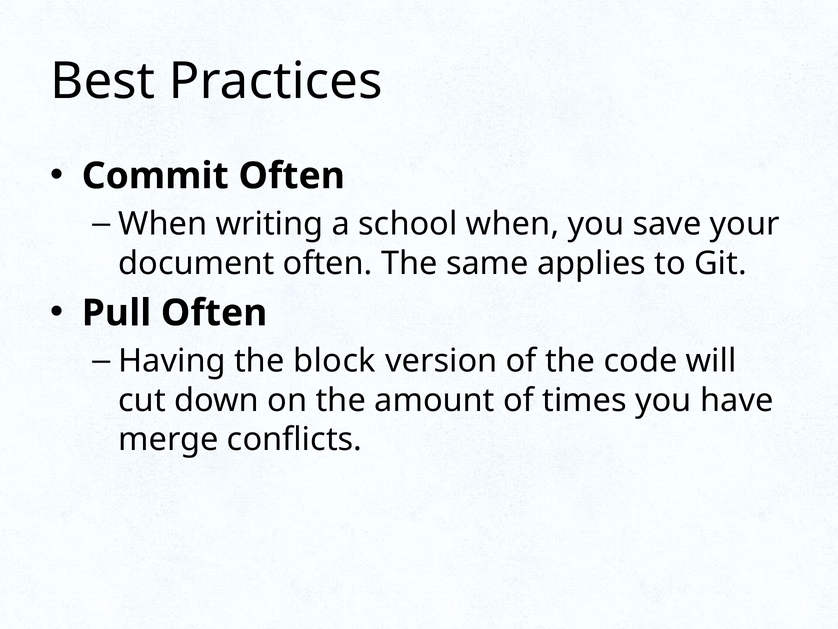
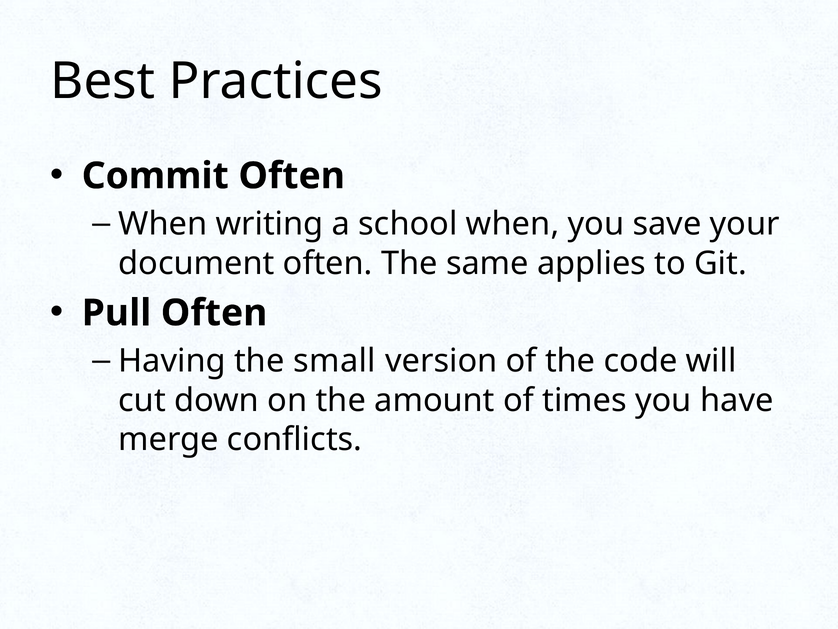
block: block -> small (335, 361)
